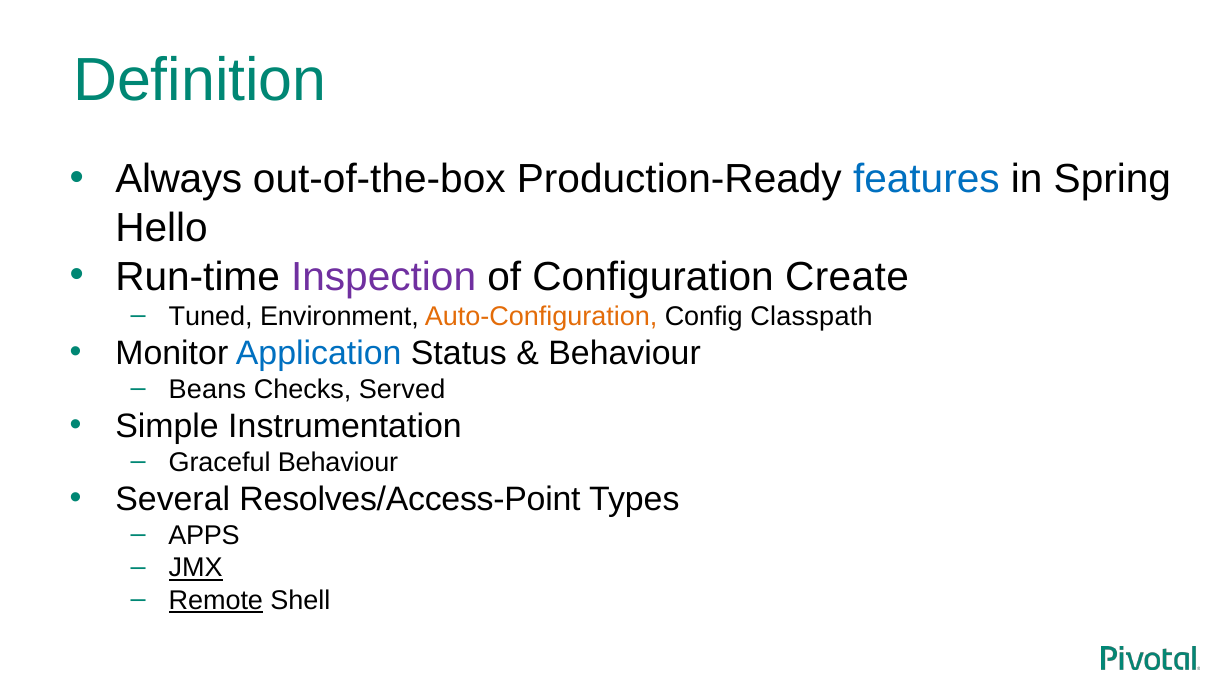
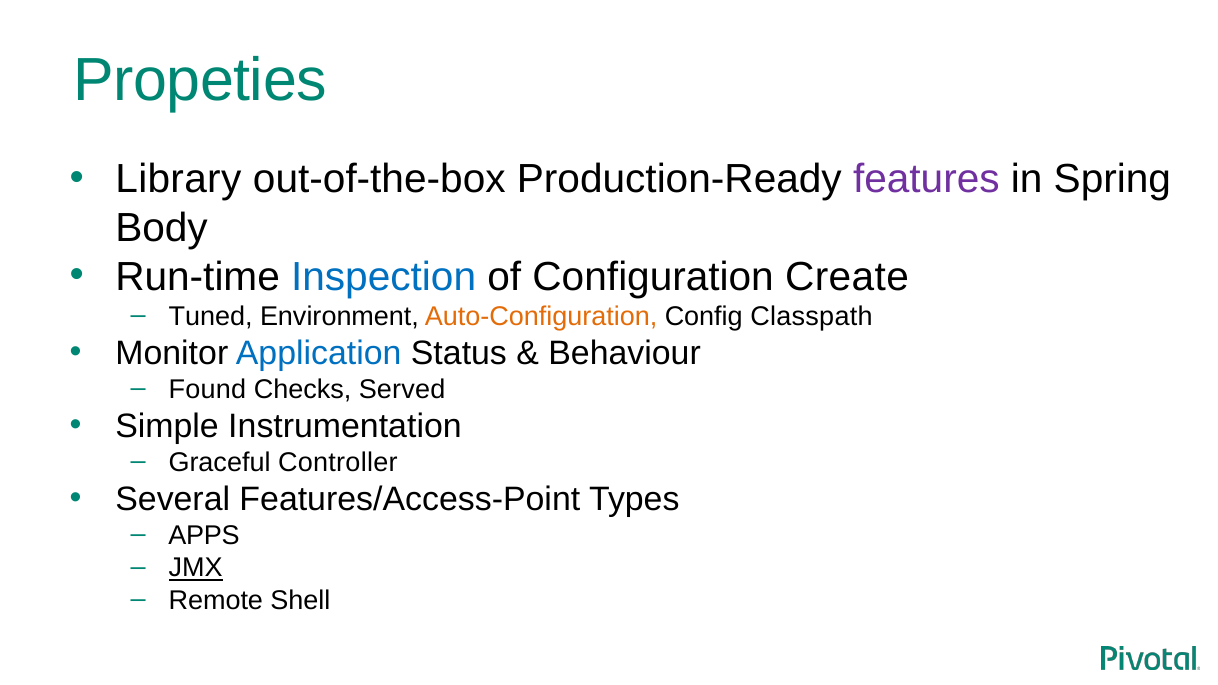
Definition: Definition -> Propeties (200, 80)
Always: Always -> Library (178, 179)
features colour: blue -> purple (926, 179)
Hello: Hello -> Body (162, 228)
Inspection colour: purple -> blue (384, 277)
Beans: Beans -> Found (207, 390)
Graceful Behaviour: Behaviour -> Controller (338, 463)
Resolves/Access-Point: Resolves/Access-Point -> Features/Access-Point (410, 500)
Remote underline: present -> none (216, 601)
